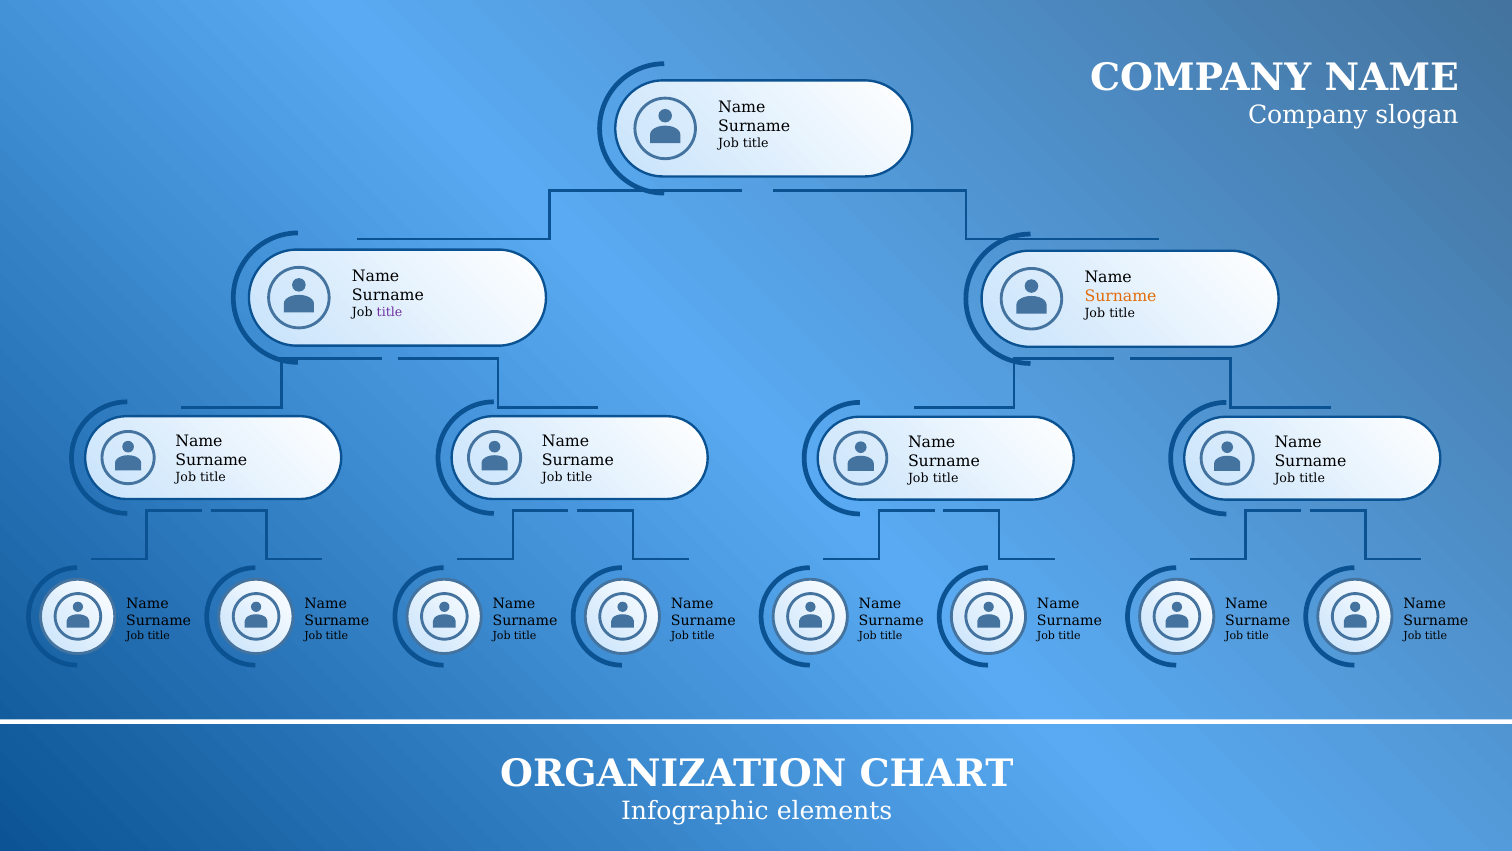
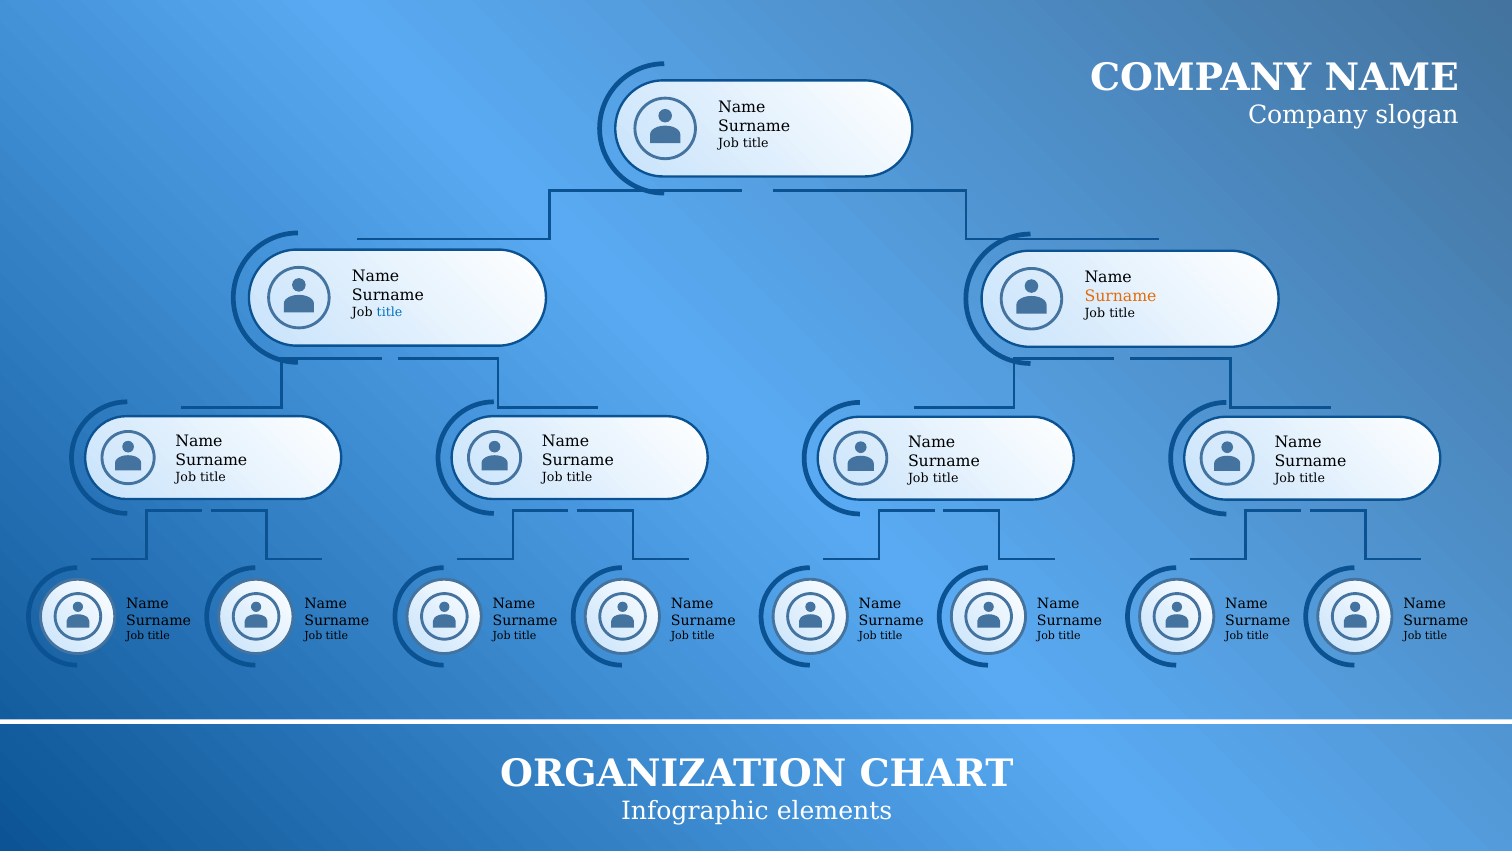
title colour: purple -> blue (390, 312)
